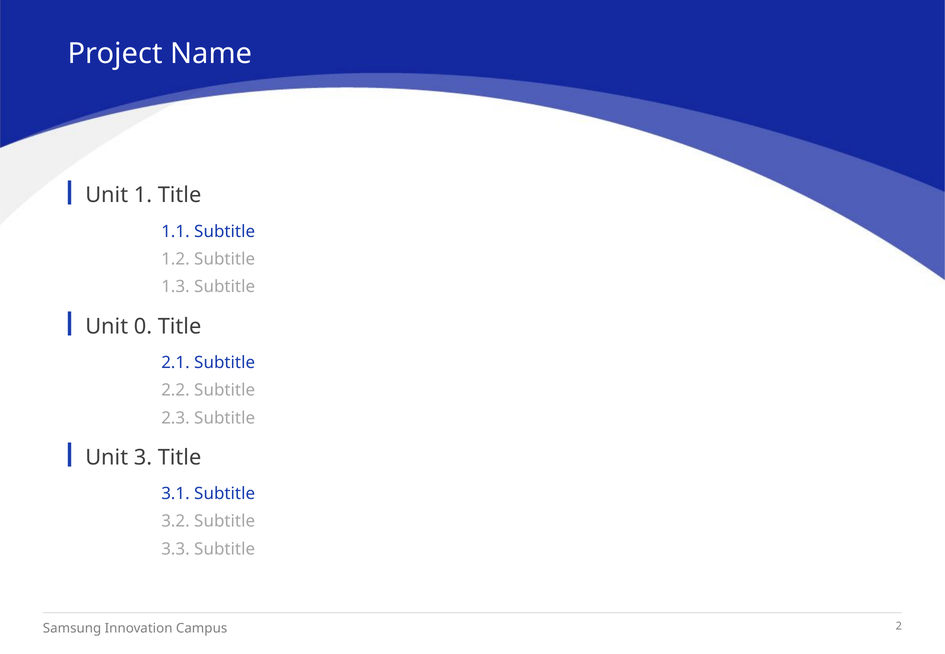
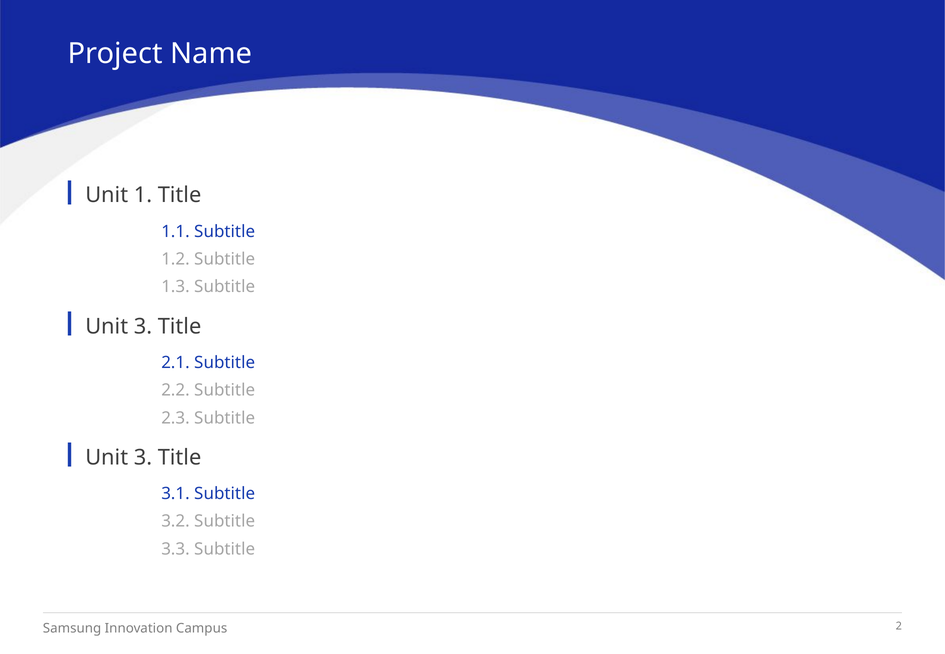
0: 0 -> 3 (143, 327)
